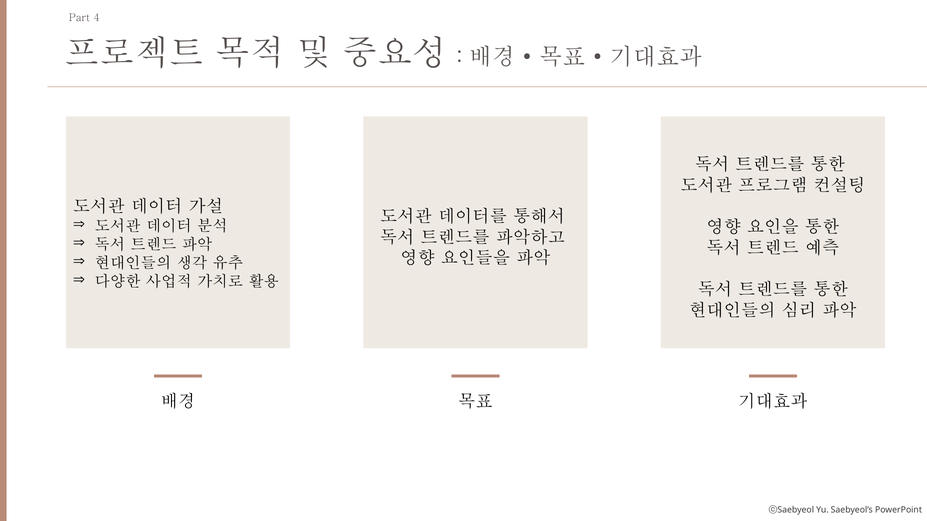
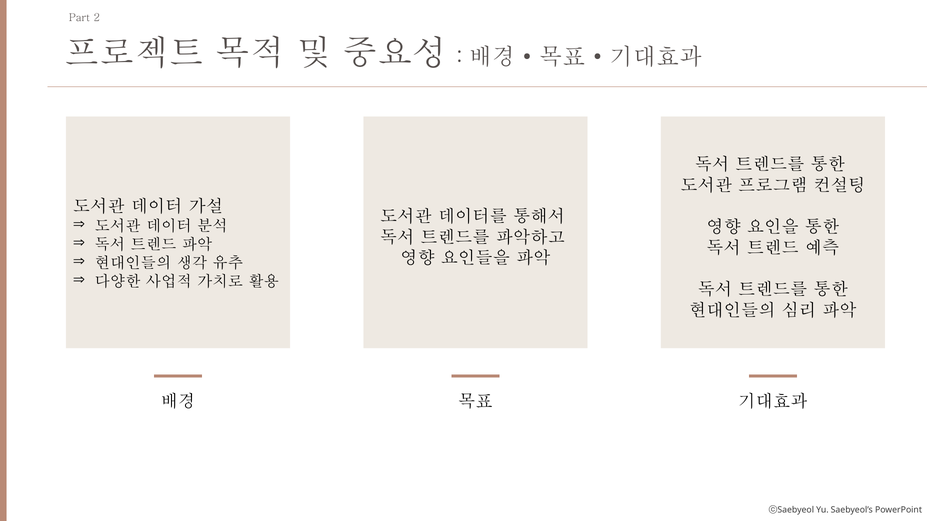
4: 4 -> 2 (97, 18)
